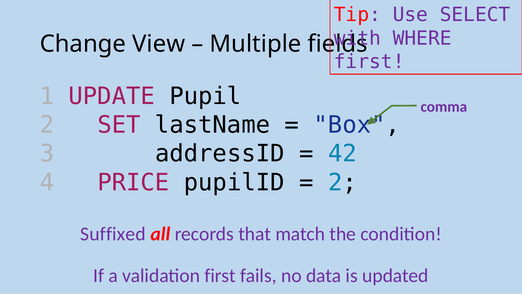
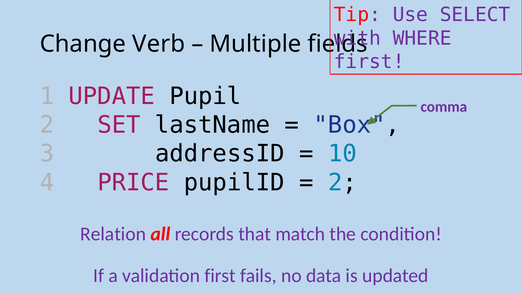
View: View -> Verb (159, 44)
42: 42 -> 10 (342, 154)
Suffixed: Suffixed -> Relation (113, 234)
